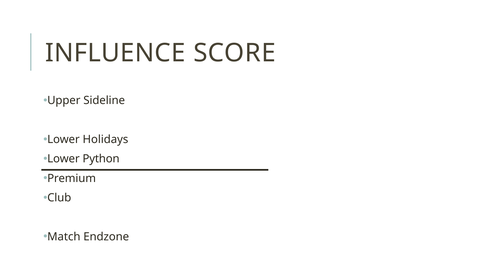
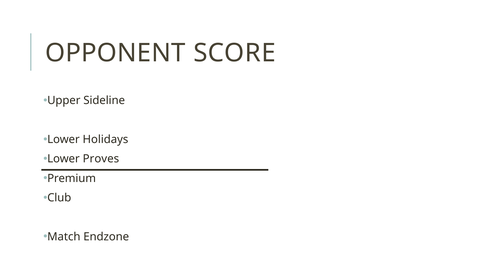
INFLUENCE: INFLUENCE -> OPPONENT (115, 53)
Python: Python -> Proves (101, 159)
